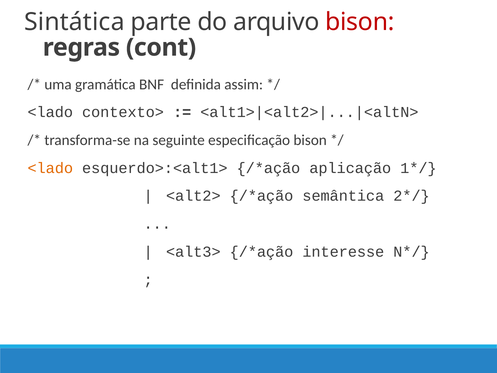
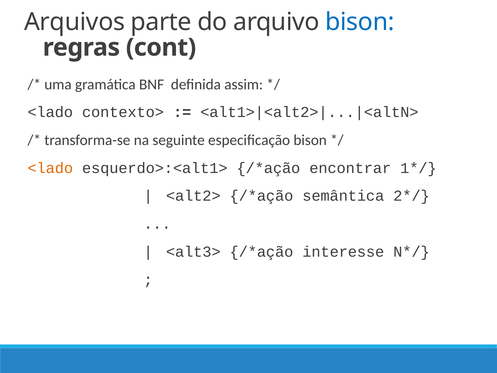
Sintática: Sintática -> Arquivos (75, 22)
bison colour: red -> blue (360, 22)
aplicação: aplicação -> encontrar (350, 168)
